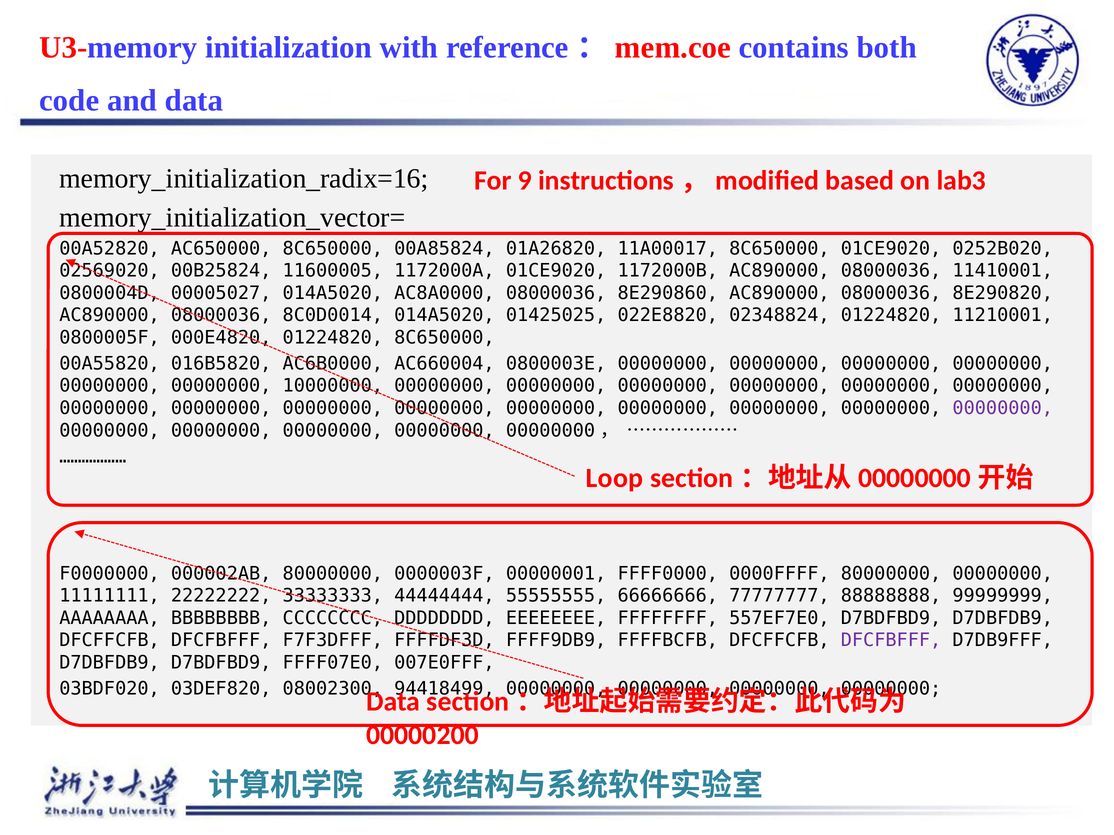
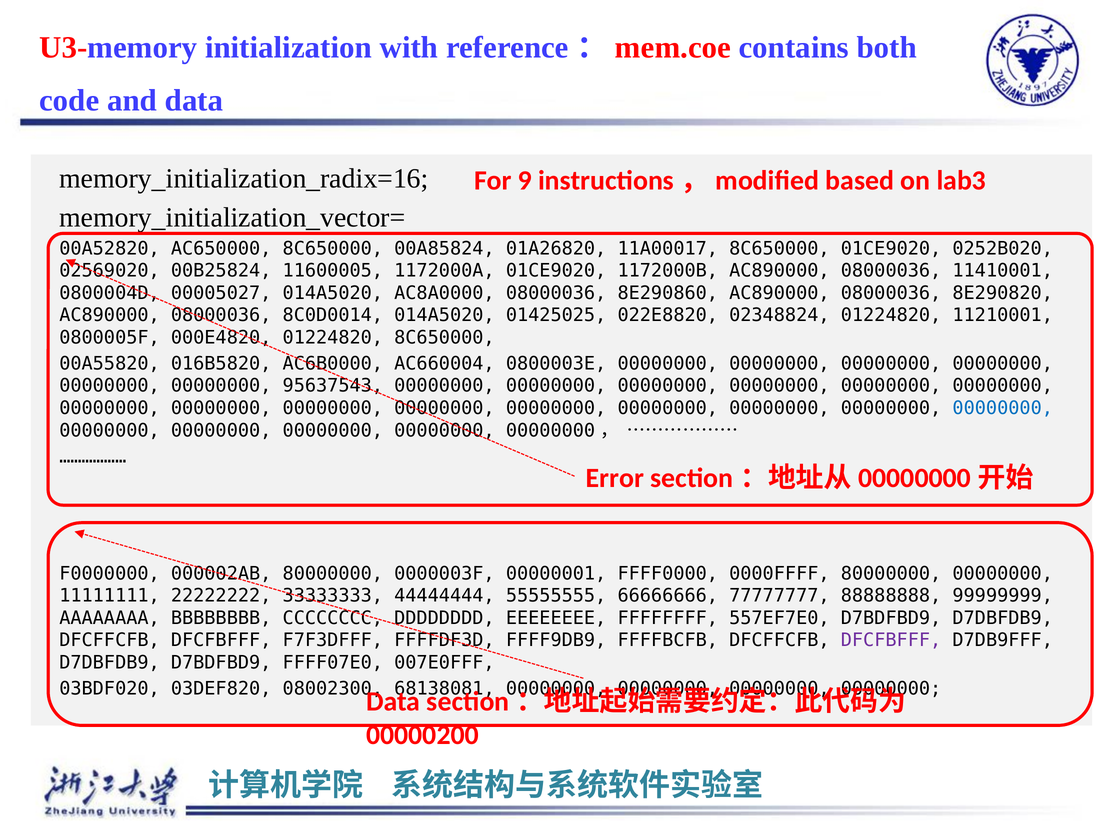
10000000: 10000000 -> 95637543 (333, 386)
00000000 colour: purple -> blue (1003, 408)
Loop: Loop -> Error (615, 478)
94418499: 94418499 -> 68138081 (444, 689)
